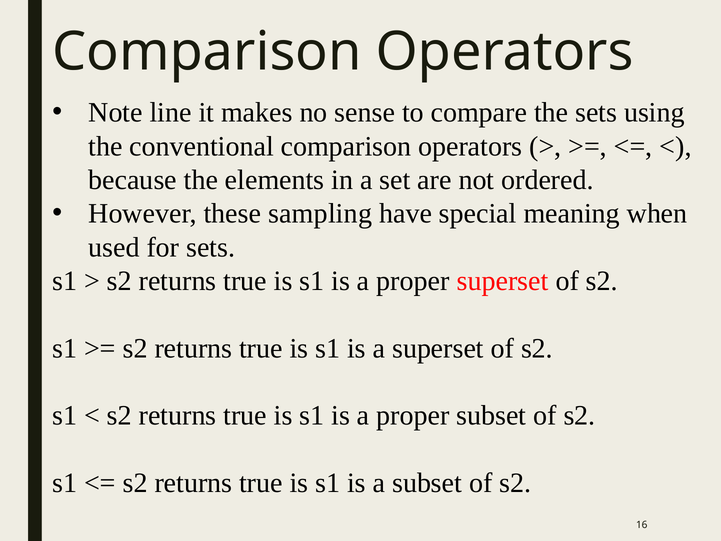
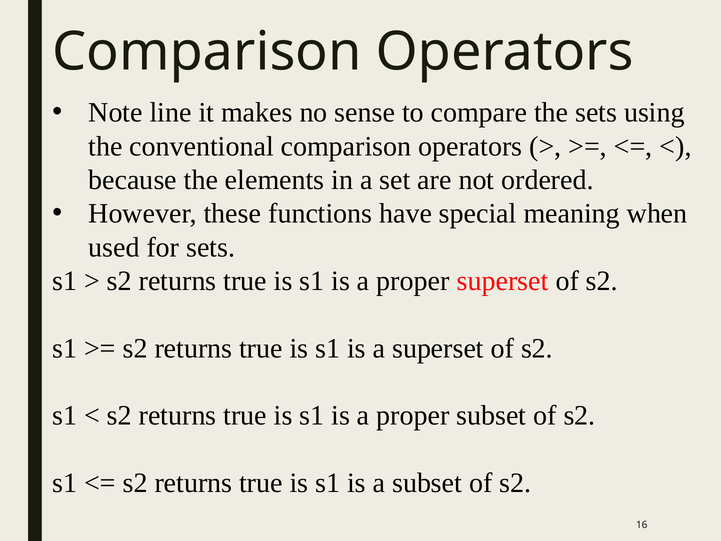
sampling: sampling -> functions (320, 214)
